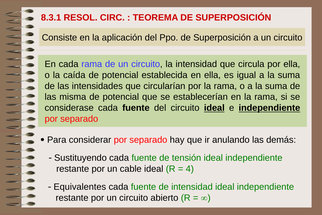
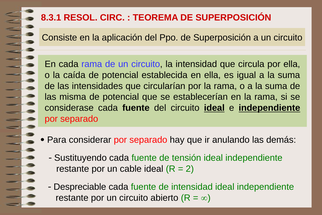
4: 4 -> 2 (190, 169)
Equivalentes: Equivalentes -> Despreciable (80, 187)
